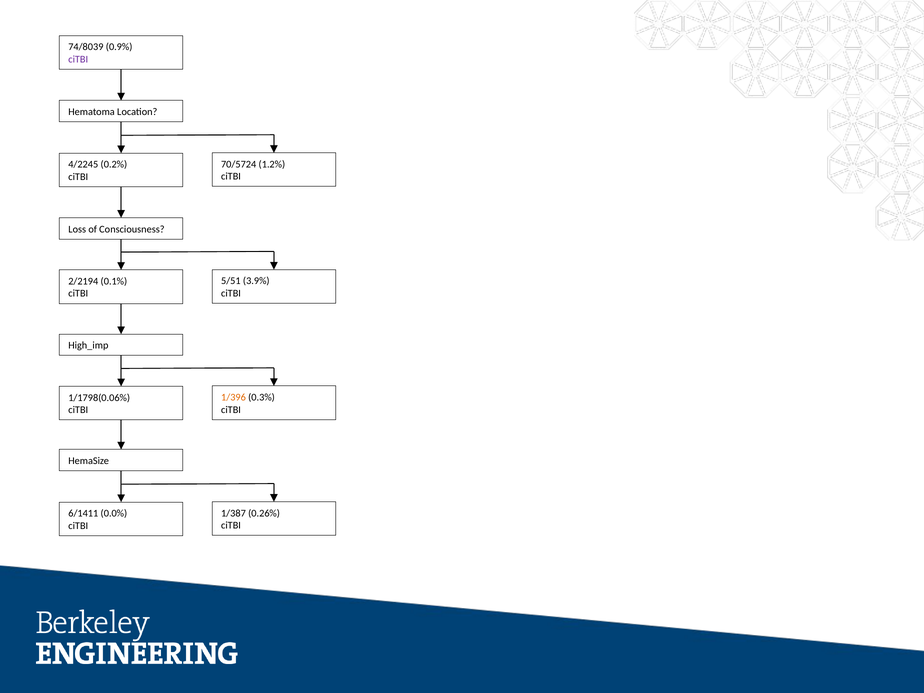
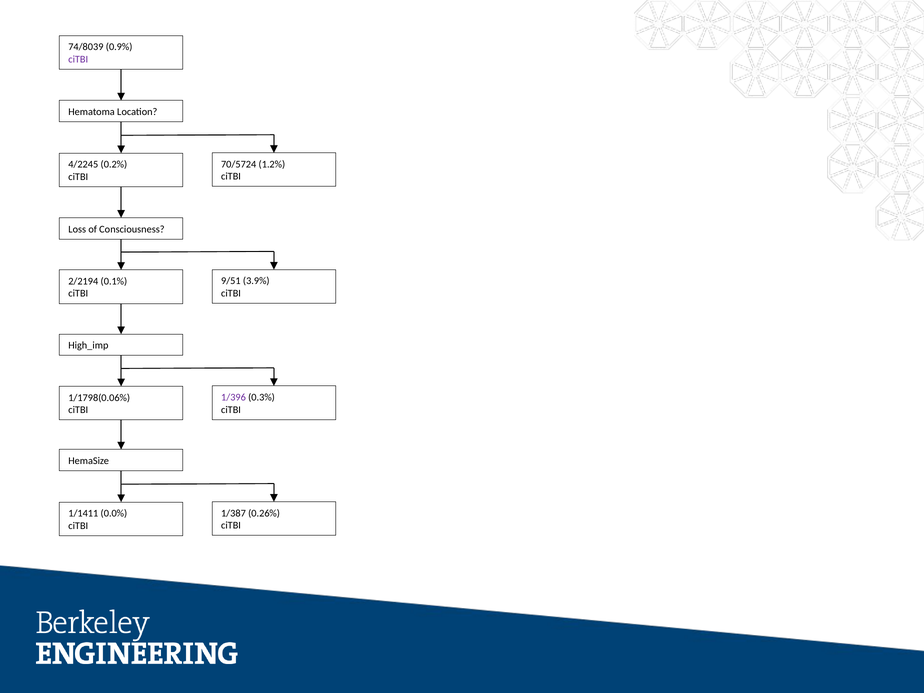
5/51: 5/51 -> 9/51 (231, 281)
1/396 colour: orange -> purple (233, 397)
6/1411: 6/1411 -> 1/1411 (83, 513)
